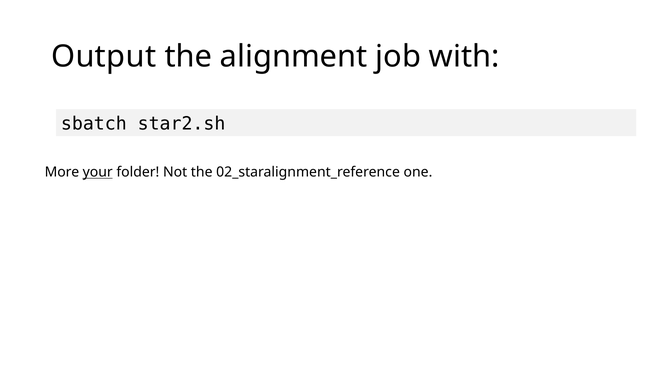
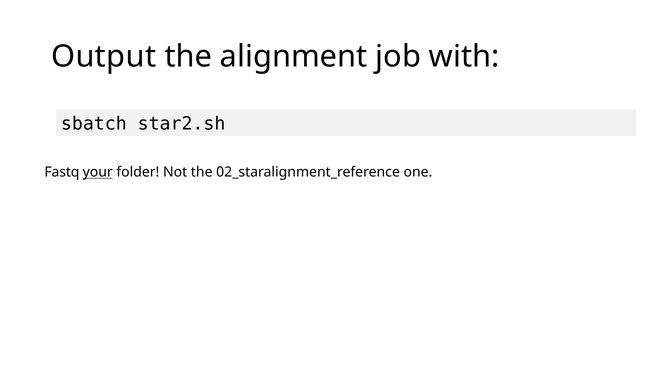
More: More -> Fastq (62, 172)
